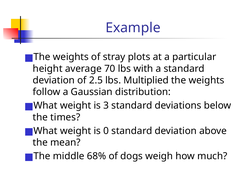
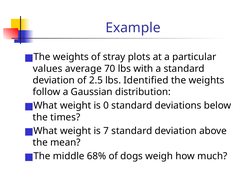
height: height -> values (48, 69)
Multiplied: Multiplied -> Identified (146, 80)
3: 3 -> 0 (106, 105)
0: 0 -> 7 (106, 131)
